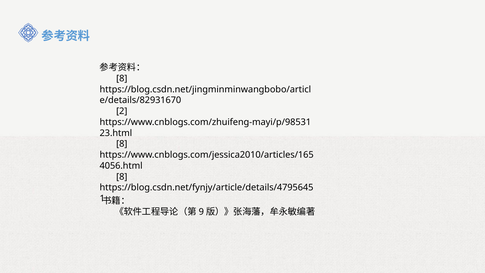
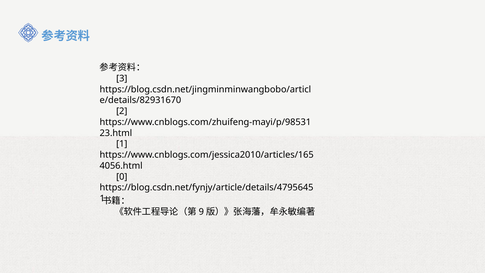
8: 8 -> 3 (122, 78)
8: 8 -> 1 (122, 144)
8: 8 -> 0 (122, 177)
